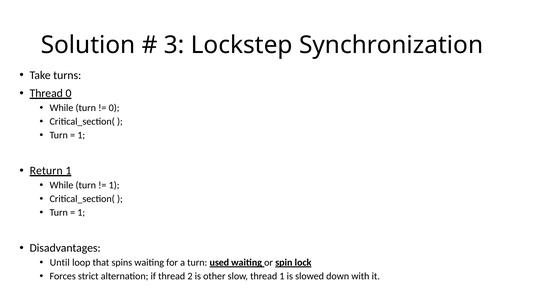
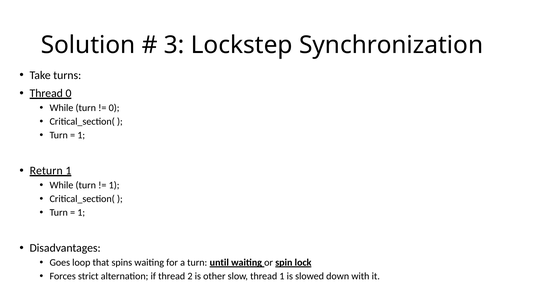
Until: Until -> Goes (60, 262)
used: used -> until (219, 262)
